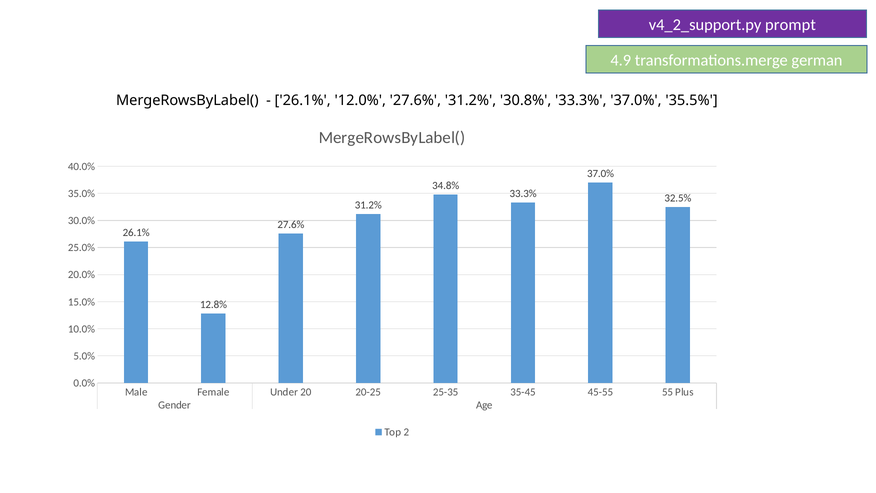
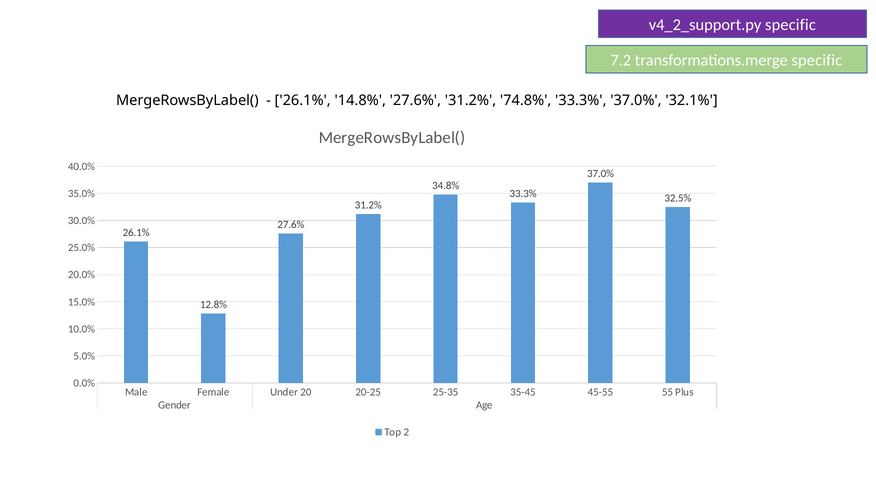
prompt: prompt -> specific (790, 25)
4.9: 4.9 -> 7.2 (621, 60)
transformations.merge german: german -> specific (817, 60)
12.0%: 12.0% -> 14.8% (360, 100)
30.8%: 30.8% -> 74.8% (526, 100)
35.5%: 35.5% -> 32.1% (692, 100)
